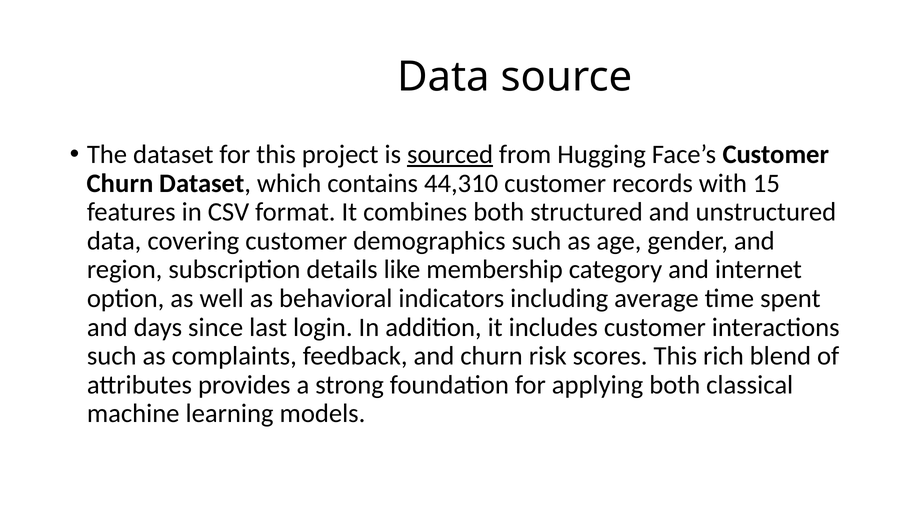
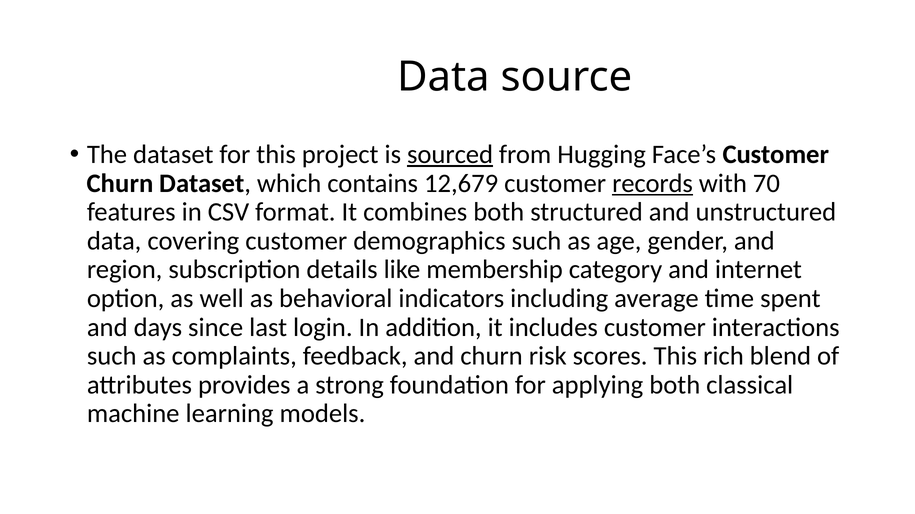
44,310: 44,310 -> 12,679 (461, 184)
records underline: none -> present (653, 184)
15: 15 -> 70 (766, 184)
